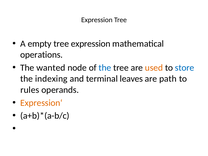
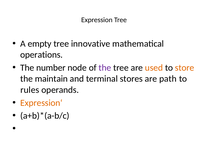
tree expression: expression -> innovative (91, 44)
wanted: wanted -> number (51, 68)
the colour: blue -> purple (105, 68)
store colour: blue -> orange (185, 68)
indexing: indexing -> maintain (51, 79)
leaves: leaves -> stores (131, 79)
